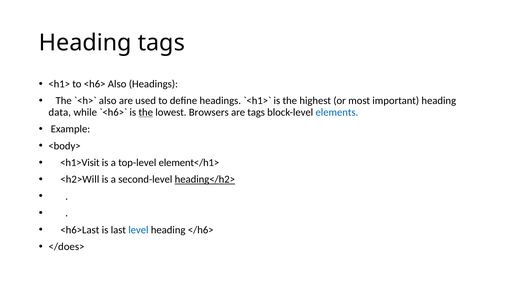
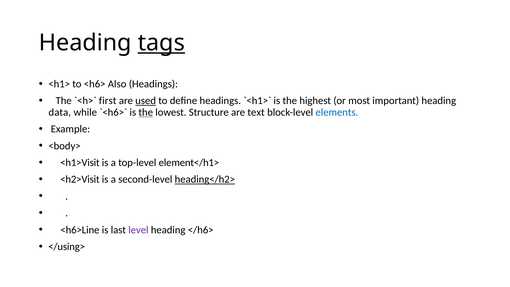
tags underline: none -> present (161, 43)
also: also -> first (108, 101)
used underline: none -> present (146, 101)
Browsers: Browsers -> Structure (209, 112)
are tags: tags -> text (256, 112)
<h2>Will: <h2>Will -> <h2>Visit (80, 179)
<h6>Last: <h6>Last -> <h6>Line (80, 230)
level colour: blue -> purple (138, 230)
</does>: </does> -> </using> (67, 247)
